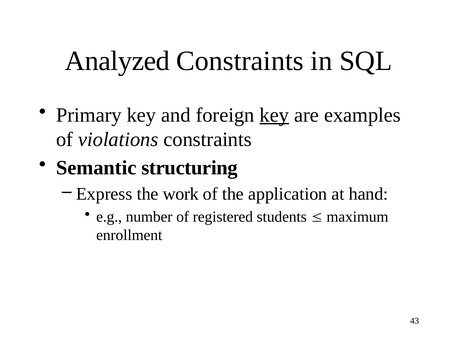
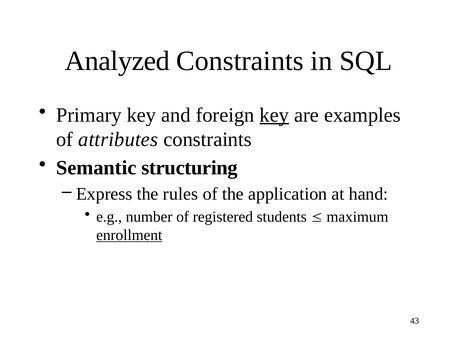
violations: violations -> attributes (118, 140)
work: work -> rules (181, 194)
enrollment underline: none -> present (129, 235)
